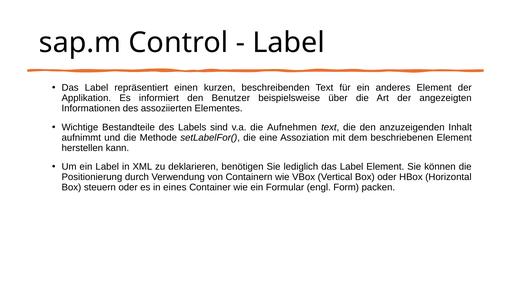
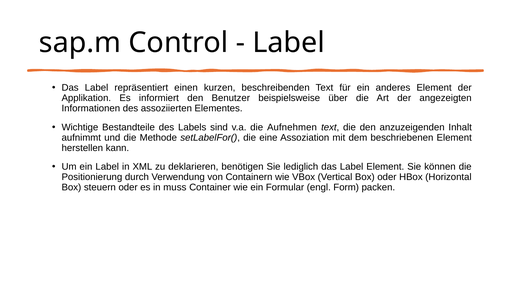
eines: eines -> muss (175, 188)
